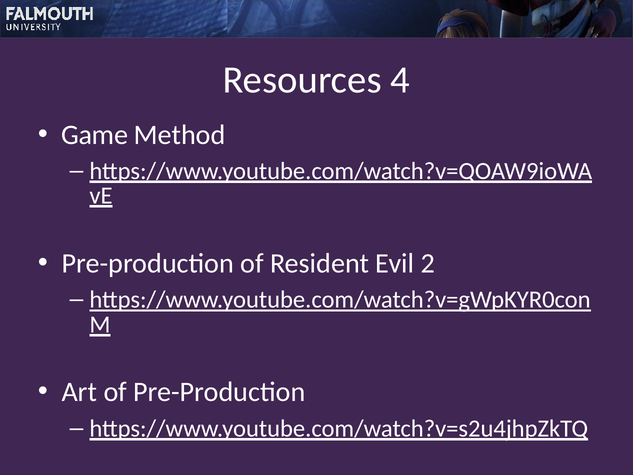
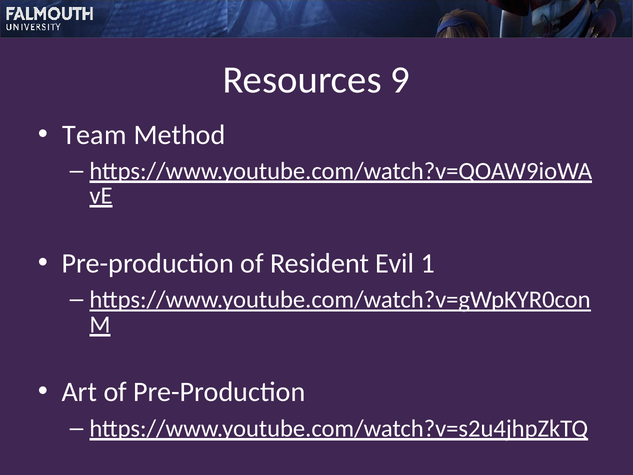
4: 4 -> 9 (400, 80)
Game: Game -> Team (94, 135)
2: 2 -> 1 (428, 263)
